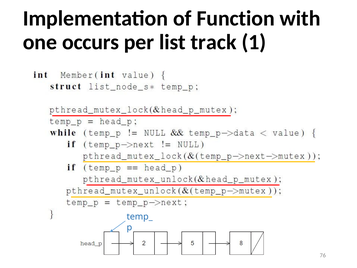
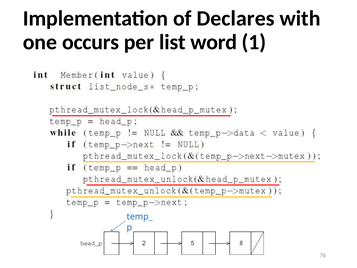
Function: Function -> Declares (236, 18)
track: track -> word (214, 42)
